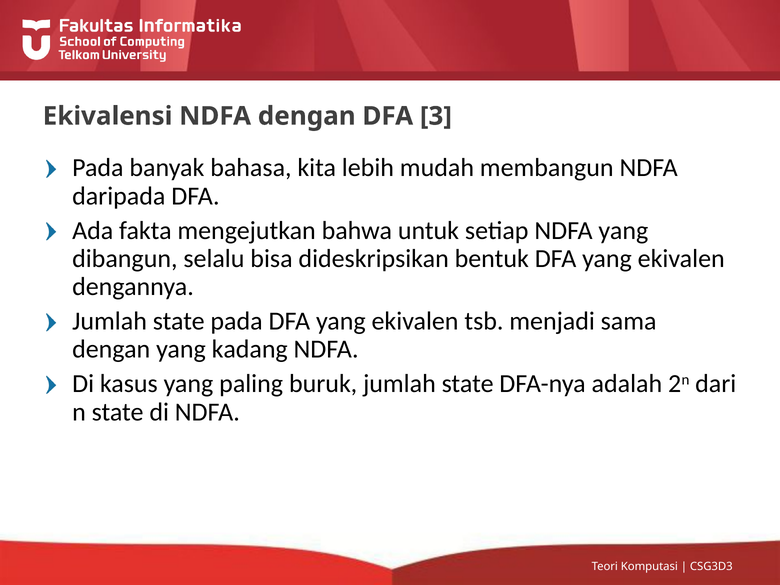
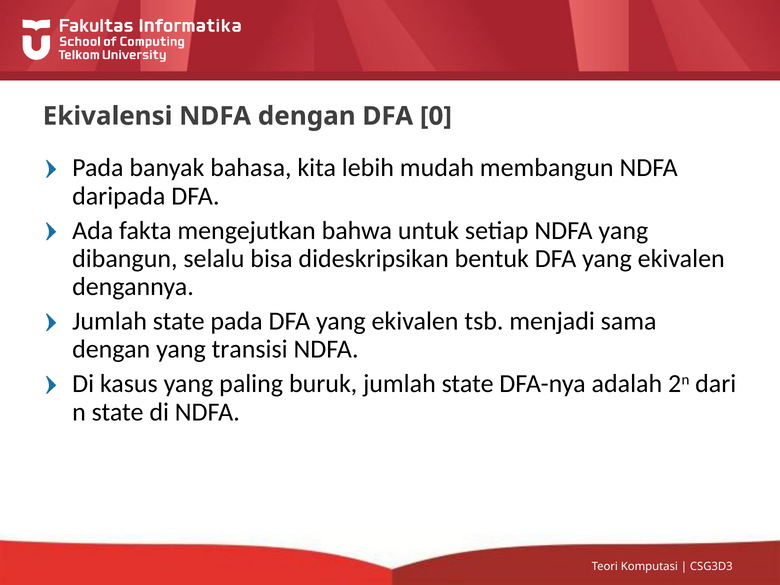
3: 3 -> 0 (436, 116)
kadang: kadang -> transisi (250, 349)
